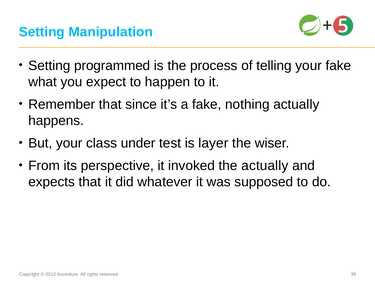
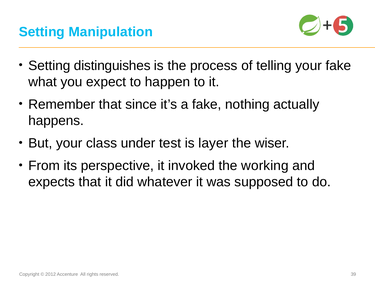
programmed: programmed -> distinguishes (112, 66)
the actually: actually -> working (265, 166)
